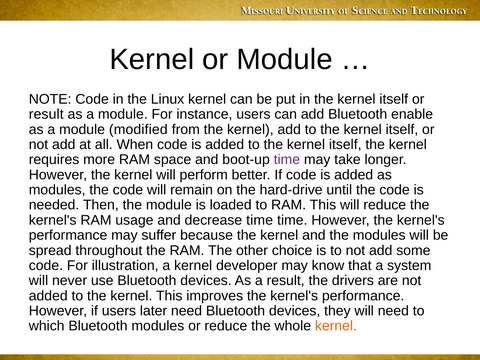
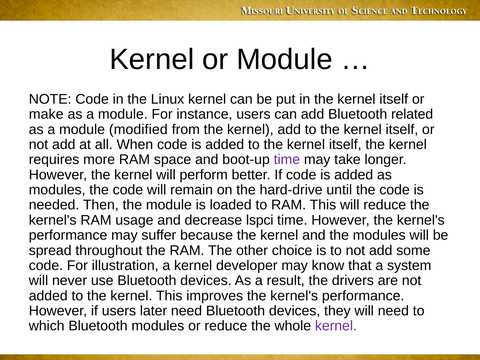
result: result -> make (46, 114)
enable: enable -> related (412, 114)
decrease time: time -> lspci (260, 220)
kernel colour: orange -> purple (336, 326)
